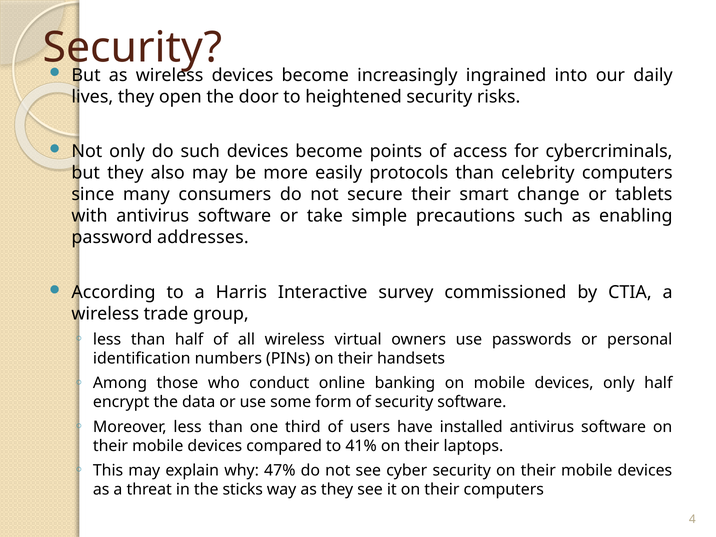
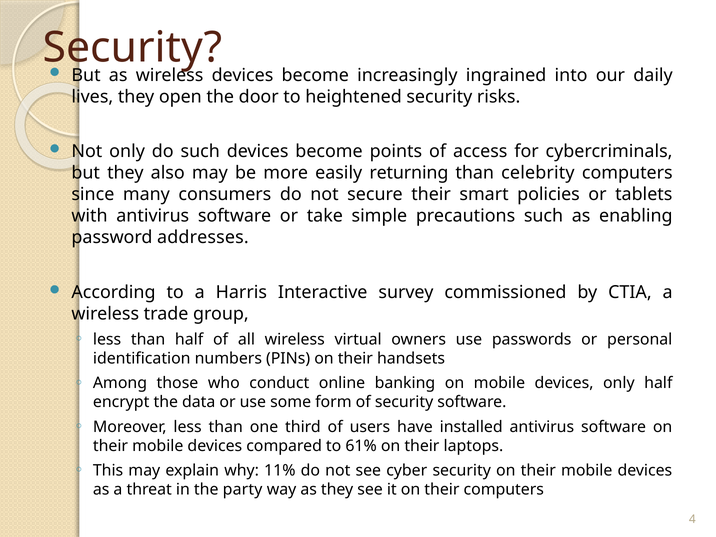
protocols: protocols -> returning (409, 173)
change: change -> policies (548, 195)
41%: 41% -> 61% (361, 446)
47%: 47% -> 11% (280, 470)
sticks: sticks -> party (243, 489)
